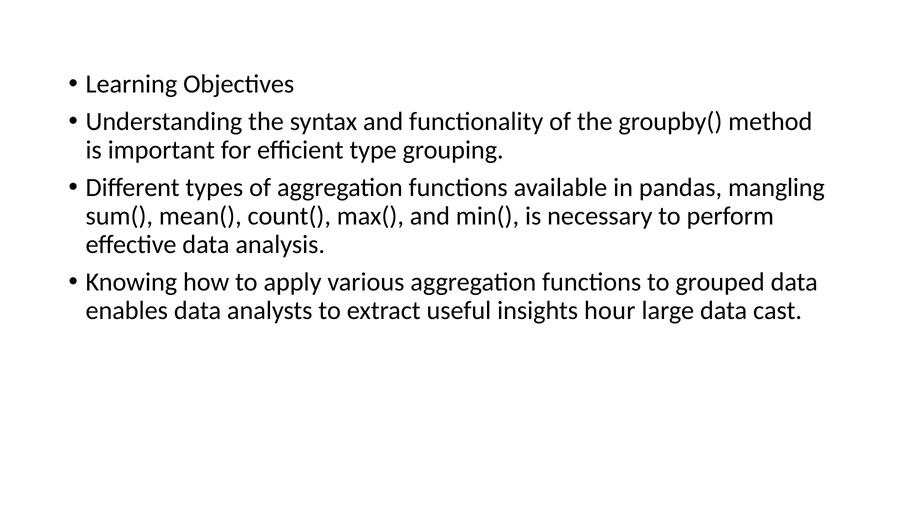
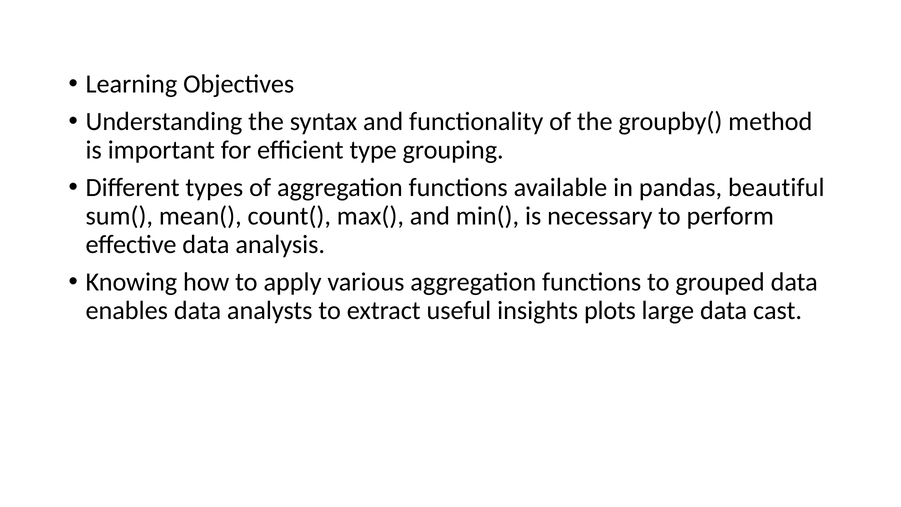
mangling: mangling -> beautiful (776, 188)
hour: hour -> plots (610, 310)
